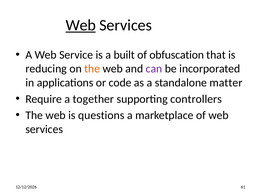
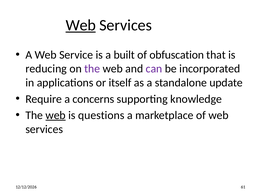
the colour: orange -> purple (92, 69)
code: code -> itself (120, 83)
matter: matter -> update (226, 83)
together: together -> concerns (93, 99)
controllers: controllers -> knowledge (196, 99)
web underline: none -> present (56, 115)
